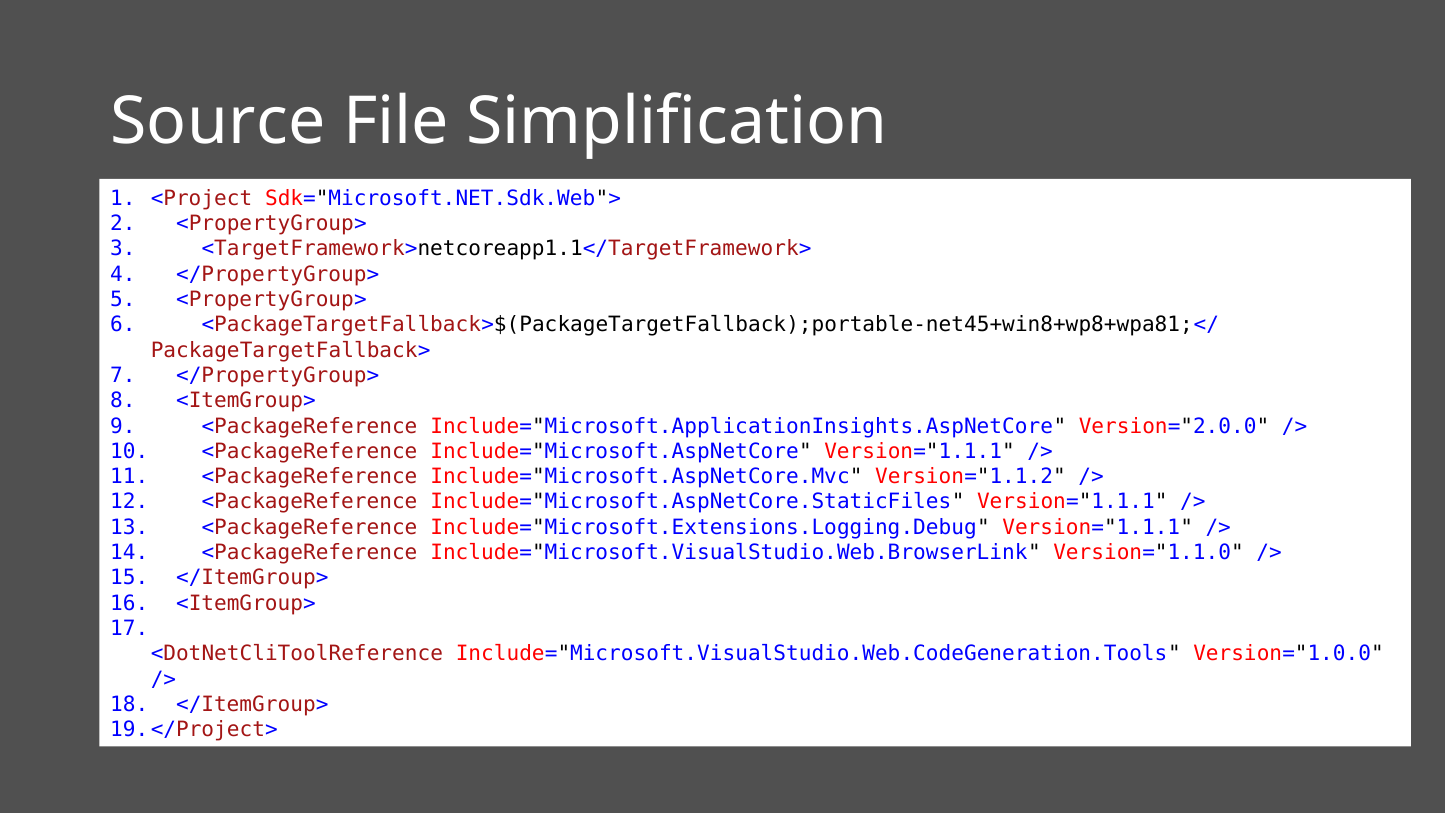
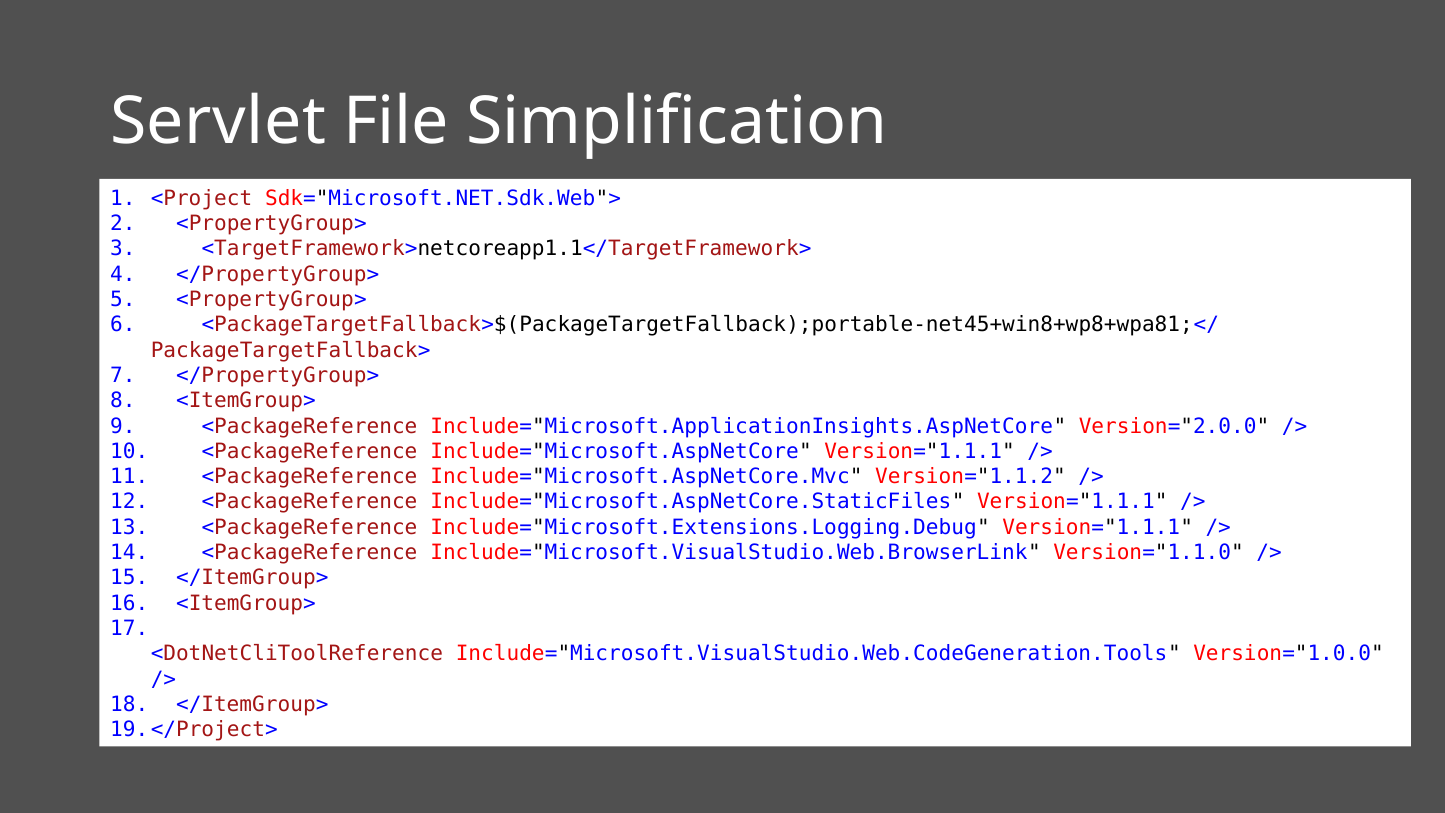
Source: Source -> Servlet (218, 121)
